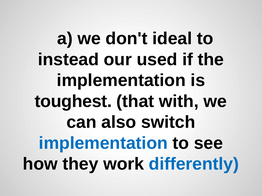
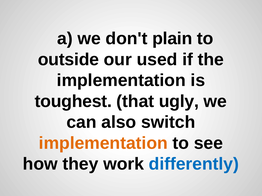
ideal: ideal -> plain (172, 39)
instead: instead -> outside (68, 60)
with: with -> ugly (179, 102)
implementation colour: blue -> orange (103, 143)
